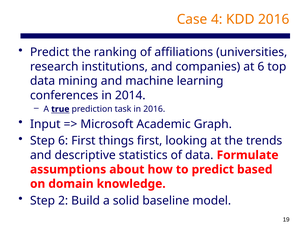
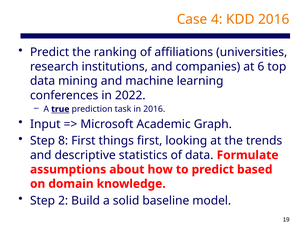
2014: 2014 -> 2022 (130, 95)
Step 6: 6 -> 8 (63, 141)
